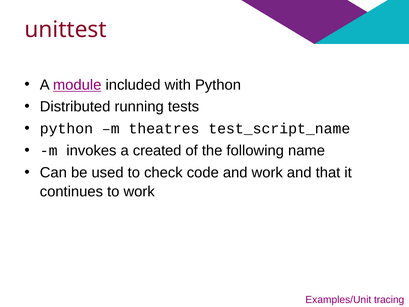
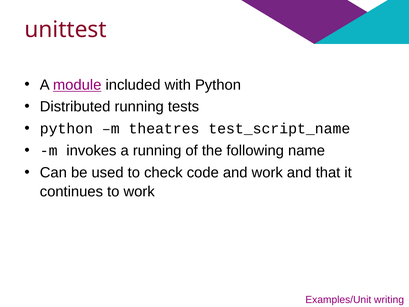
a created: created -> running (157, 151)
tracing: tracing -> writing (389, 299)
